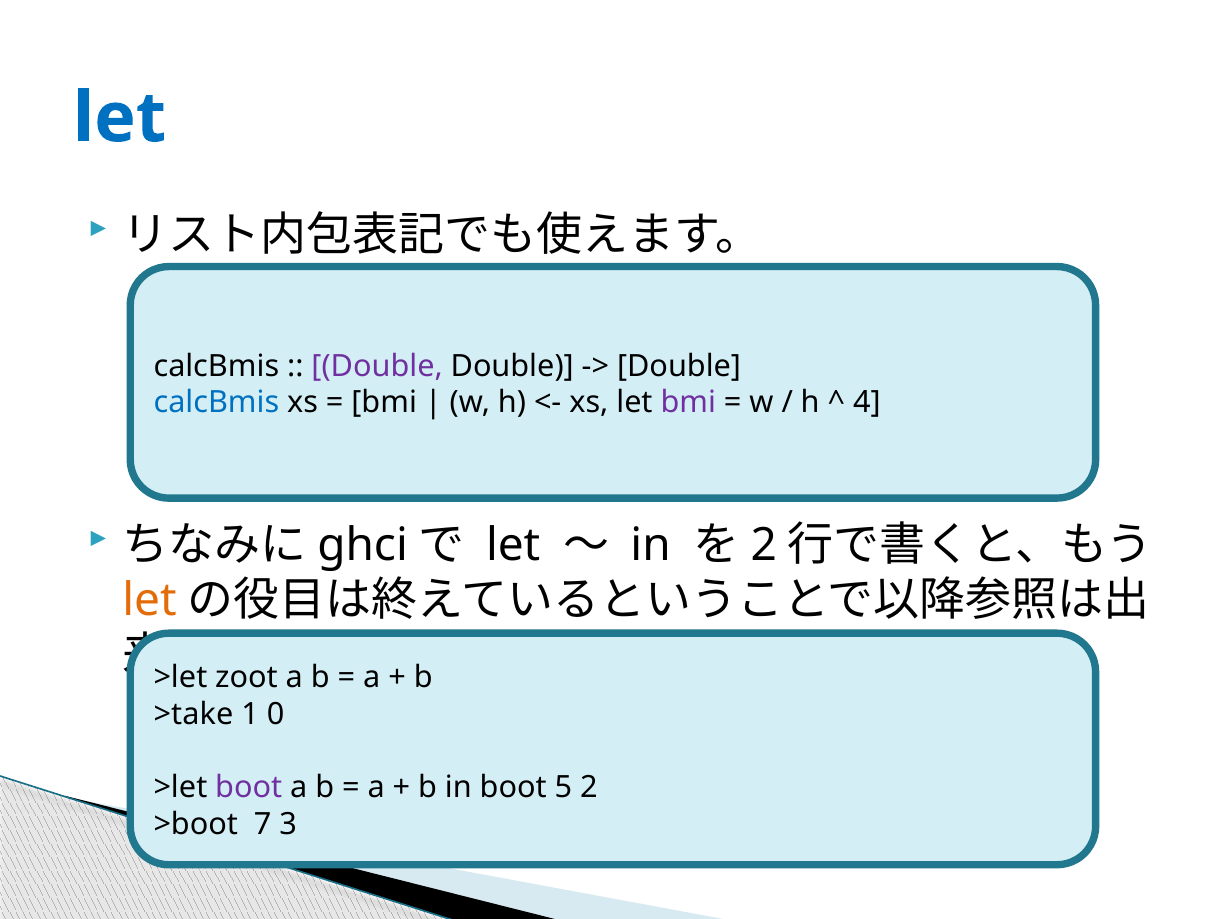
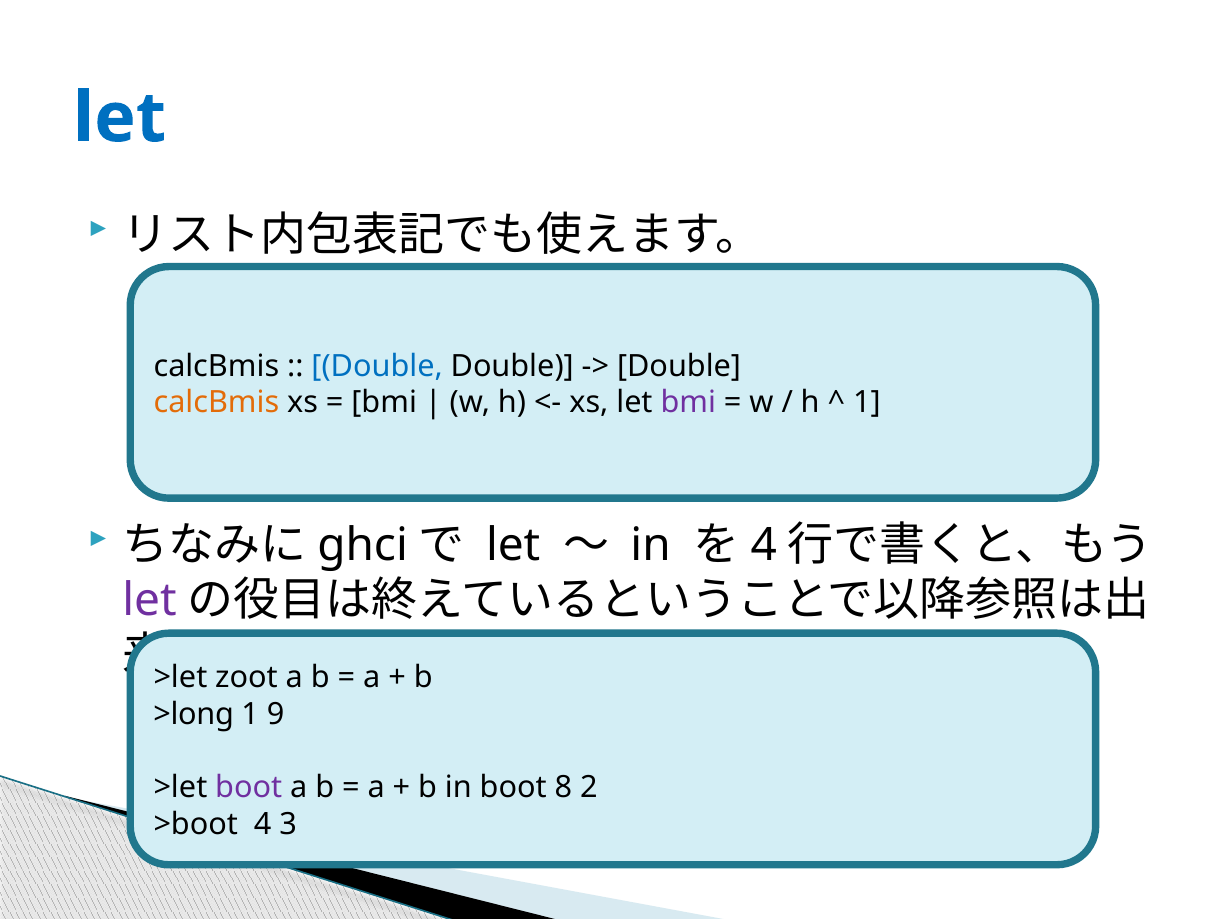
Double colour: purple -> blue (377, 366)
calcBmis colour: blue -> orange (216, 403)
4: 4 -> 1 (867, 403)
2: 2 -> 4 (764, 546)
let colour: orange -> purple (150, 601)
>take: >take -> >long (194, 715)
0: 0 -> 9 (276, 715)
5: 5 -> 8 (563, 788)
>boot 7: 7 -> 4 (263, 825)
